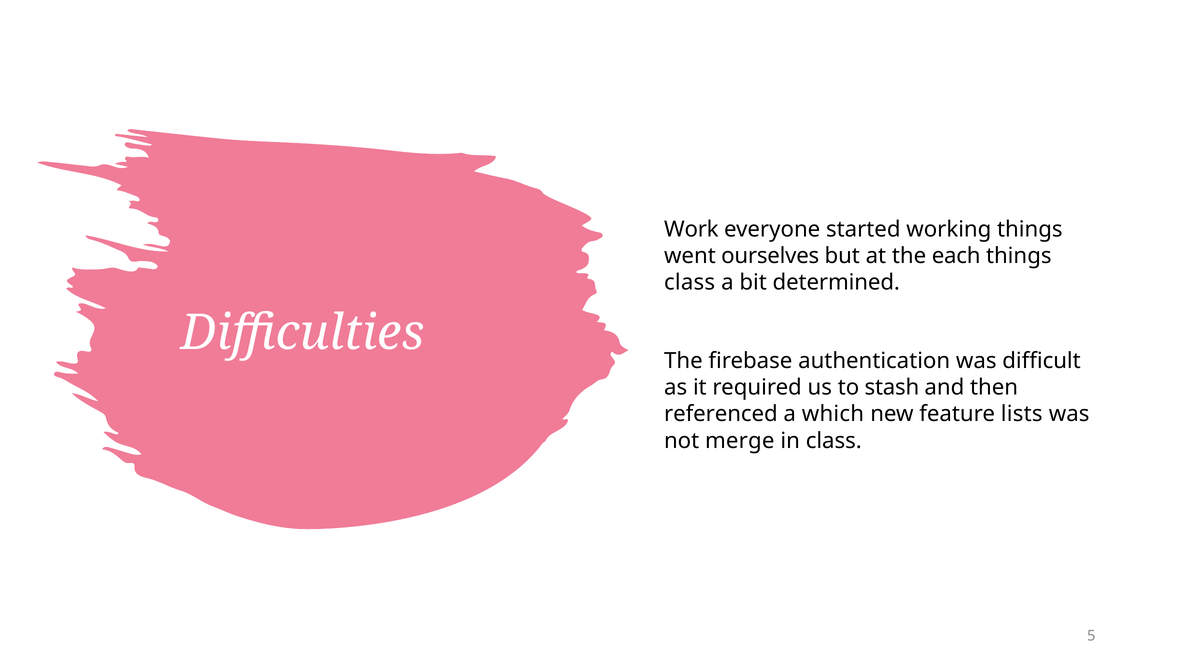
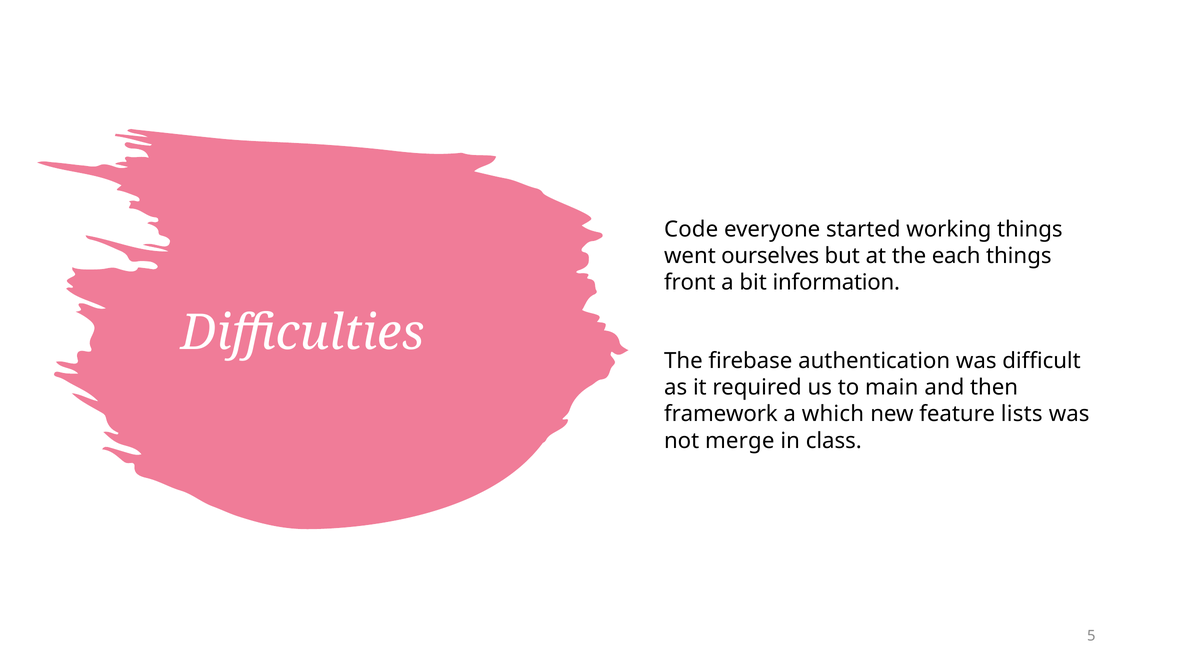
Work: Work -> Code (691, 229)
class: class -> front (690, 283)
determined: determined -> information (836, 283)
stash: stash -> main (892, 387)
referenced: referenced -> framework (721, 414)
